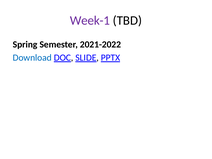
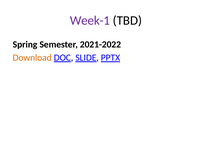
Download colour: blue -> orange (32, 58)
